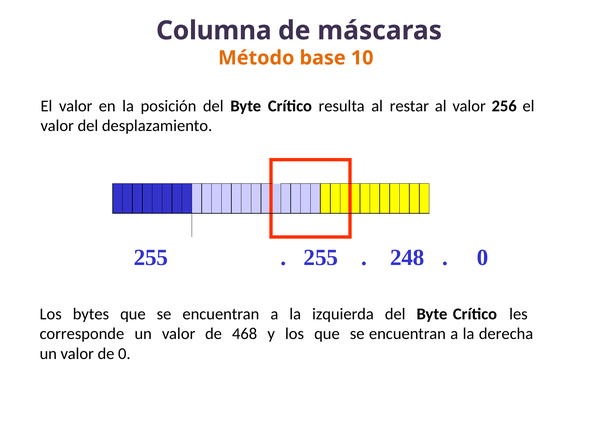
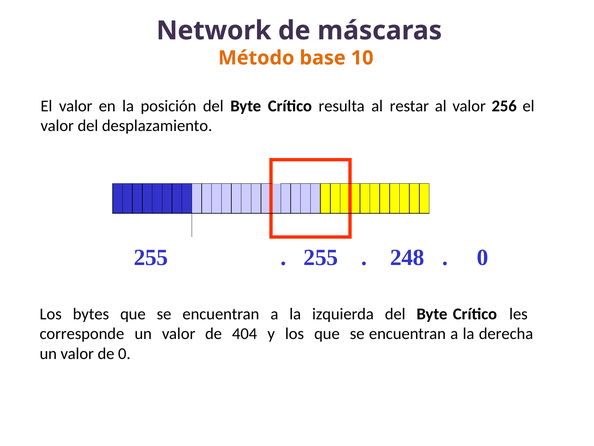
Columna: Columna -> Network (214, 31)
468: 468 -> 404 (245, 333)
